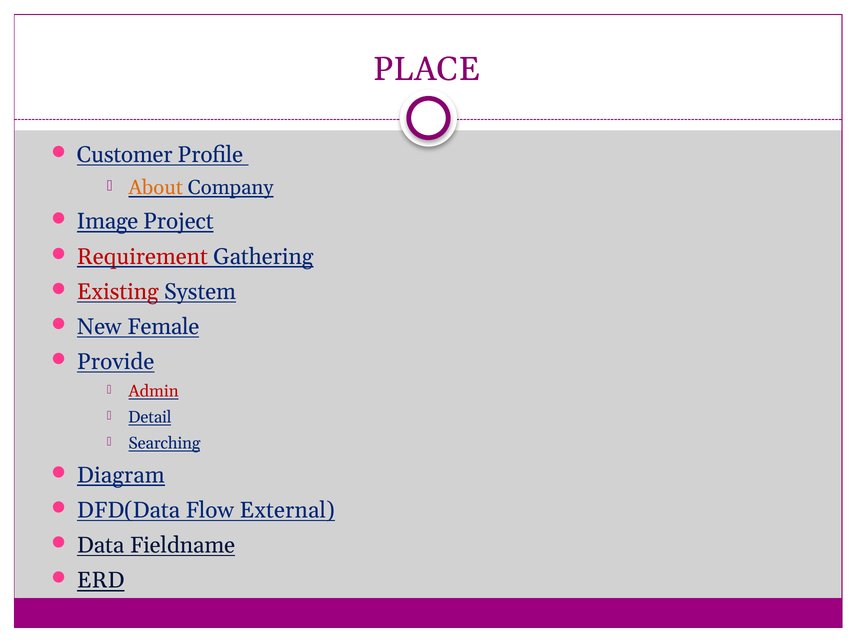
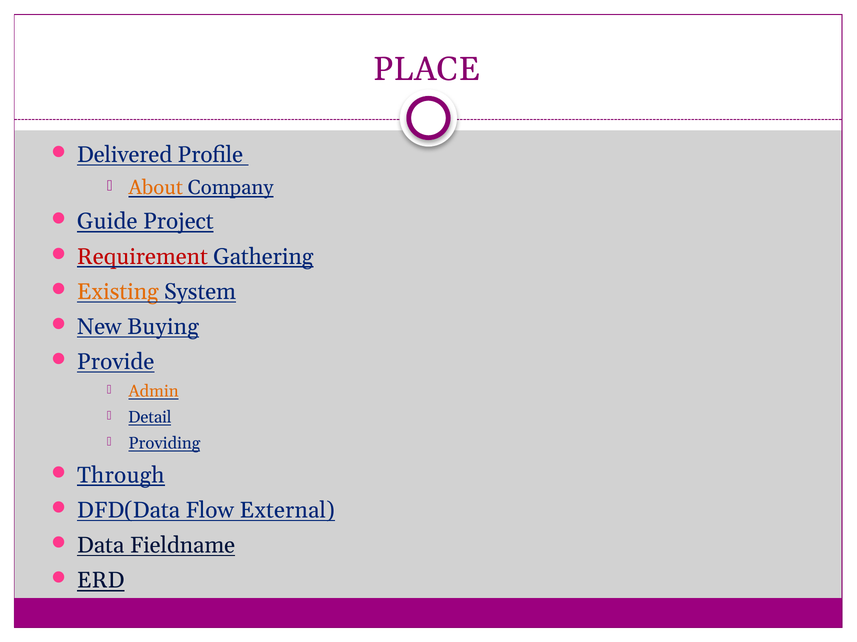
Customer: Customer -> Delivered (125, 155)
Image: Image -> Guide (107, 222)
Existing colour: red -> orange (118, 292)
Female: Female -> Buying (163, 327)
Admin colour: red -> orange (154, 392)
Searching: Searching -> Providing (164, 444)
Diagram: Diagram -> Through (121, 476)
